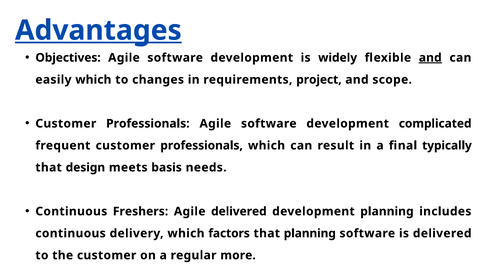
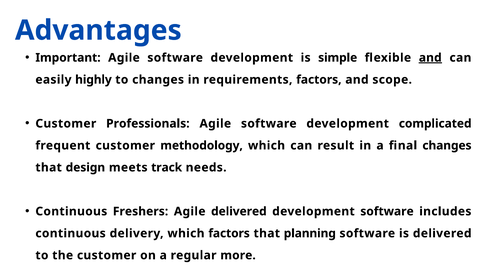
Advantages underline: present -> none (98, 30)
Objectives: Objectives -> Important (68, 58)
widely: widely -> simple (338, 58)
easily which: which -> highly (93, 80)
requirements project: project -> factors (319, 80)
frequent customer professionals: professionals -> methodology (202, 146)
final typically: typically -> changes (447, 146)
basis: basis -> track (167, 167)
development planning: planning -> software (387, 211)
